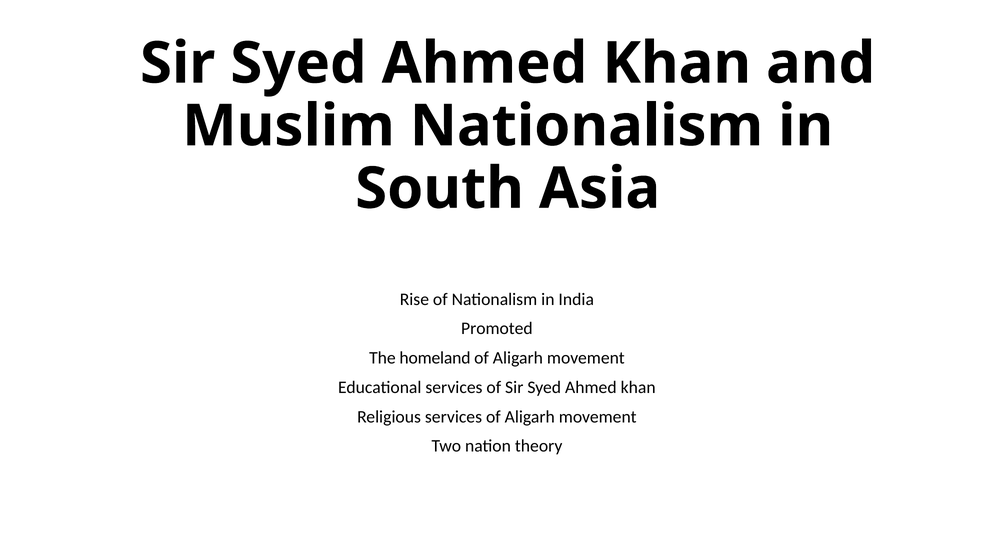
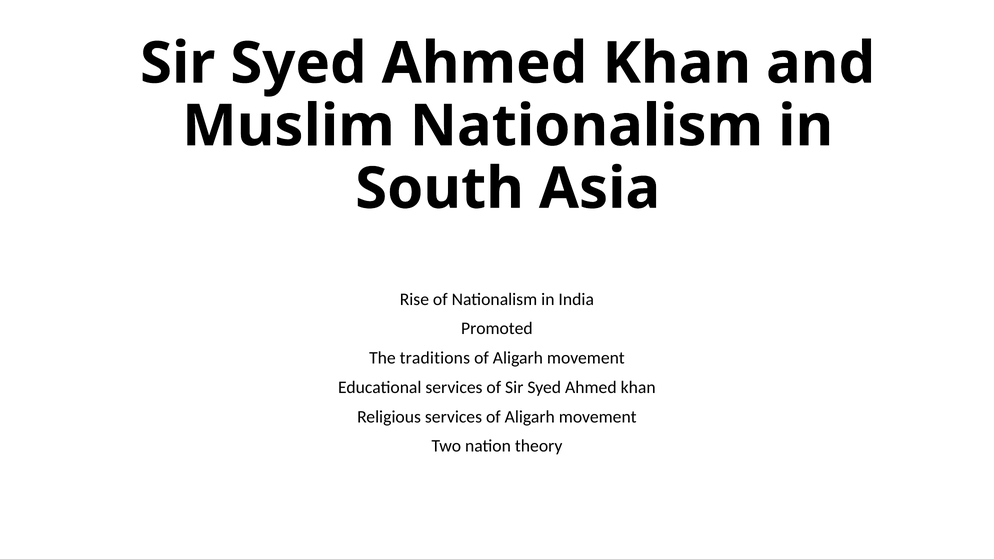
homeland: homeland -> traditions (435, 358)
